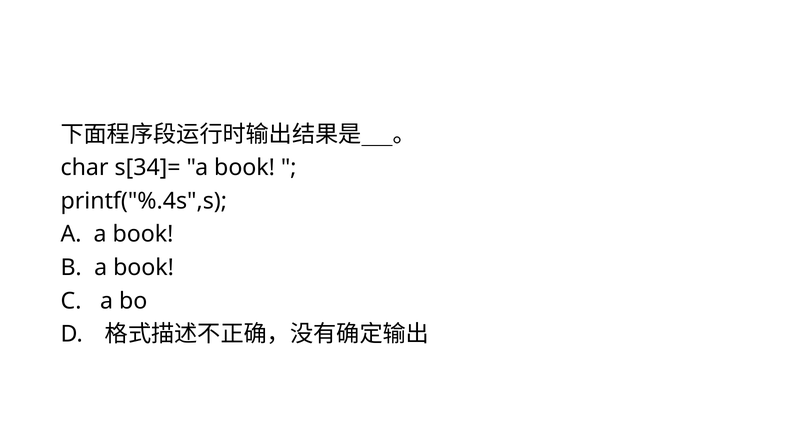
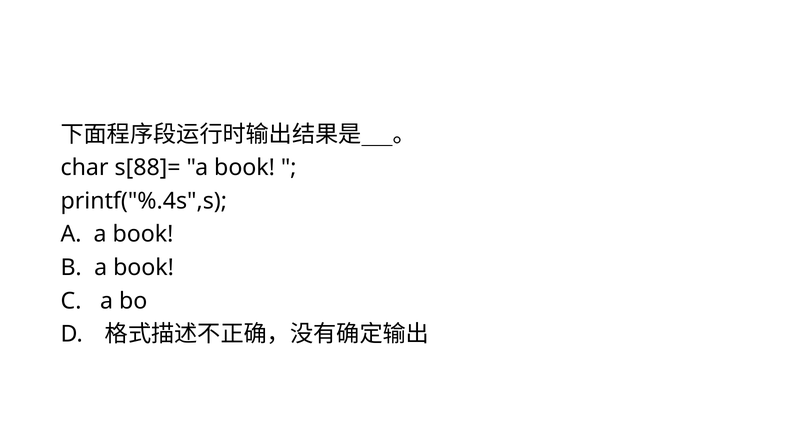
s[34]=: s[34]= -> s[88]= (148, 168)
